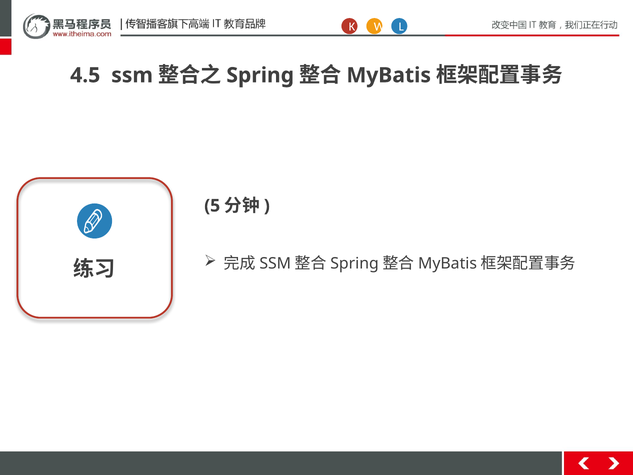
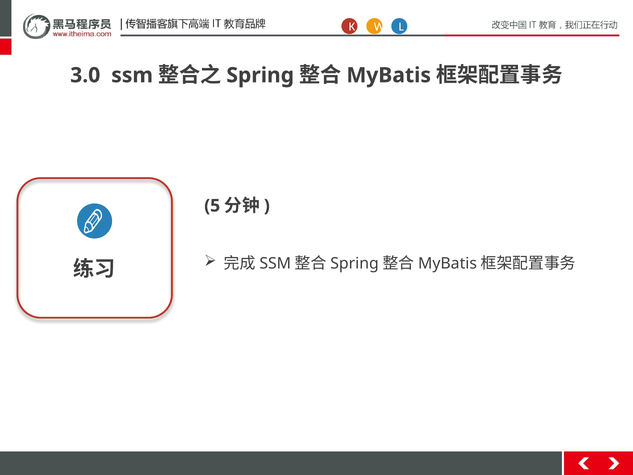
4.5: 4.5 -> 3.0 (85, 75)
